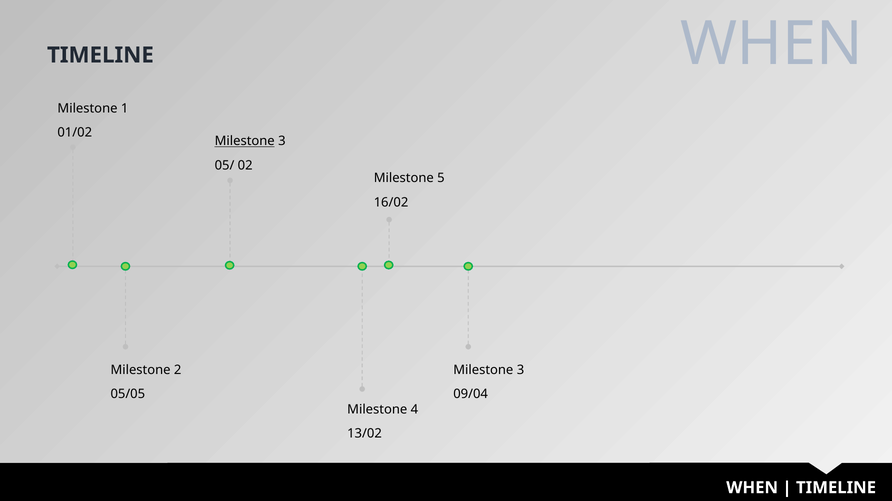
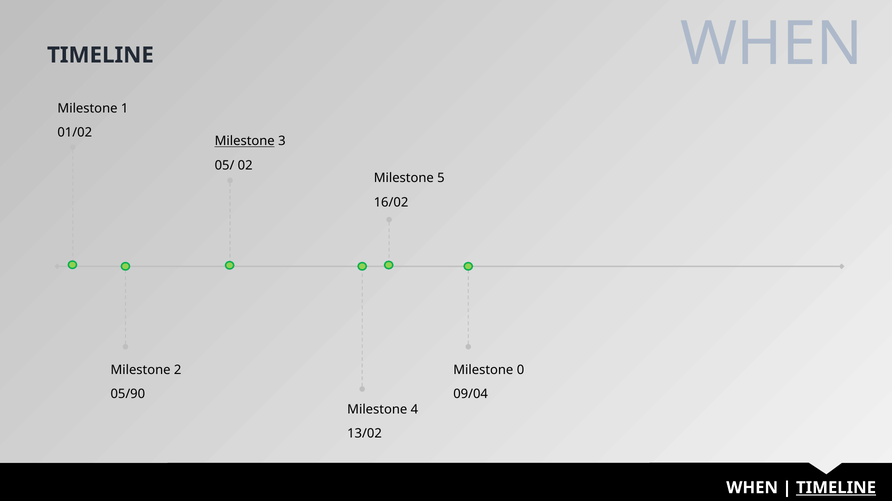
3: 3 -> 0 (521, 370)
05/05: 05/05 -> 05/90 (128, 394)
TIMELINE underline: none -> present (836, 488)
